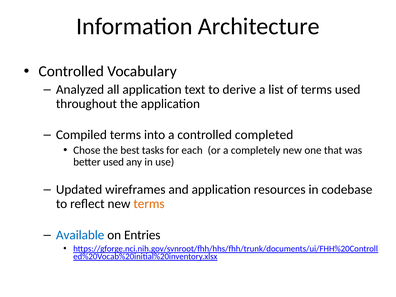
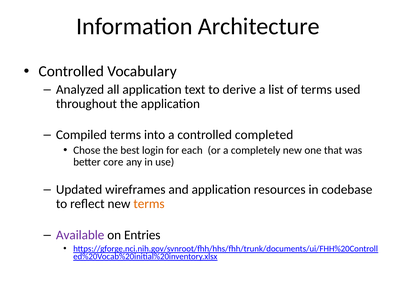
tasks: tasks -> login (153, 150)
better used: used -> core (113, 162)
Available colour: blue -> purple (80, 235)
